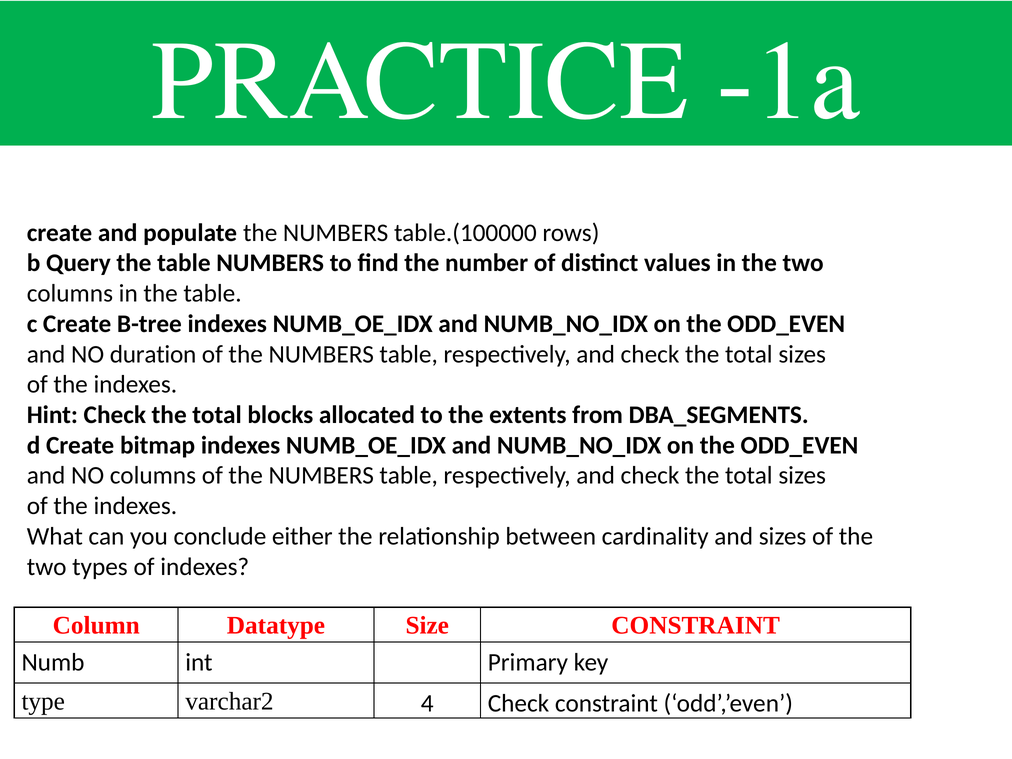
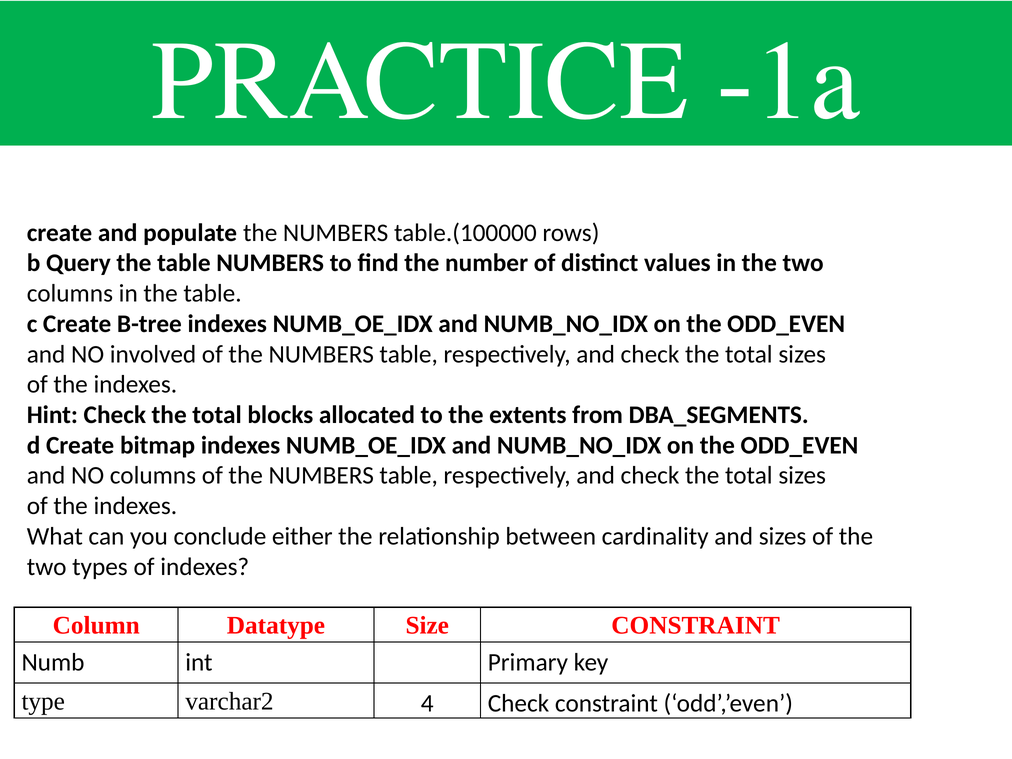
duration: duration -> involved (153, 354)
